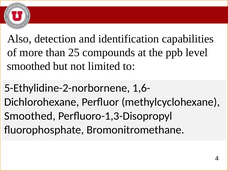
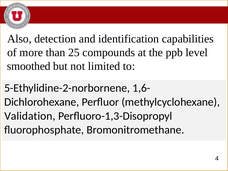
Smoothed: Smoothed -> Validation (30, 116)
